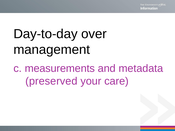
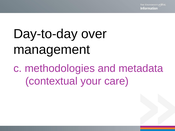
measurements: measurements -> methodologies (60, 68)
preserved: preserved -> contextual (51, 81)
